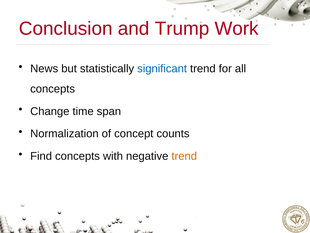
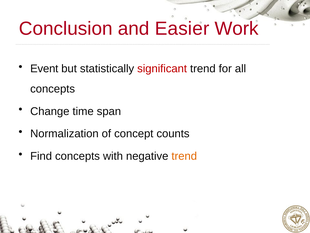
Trump: Trump -> Easier (182, 28)
News: News -> Event (44, 69)
significant colour: blue -> red (162, 69)
